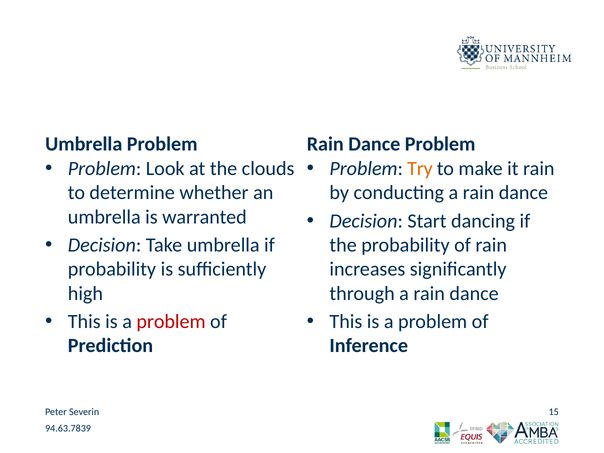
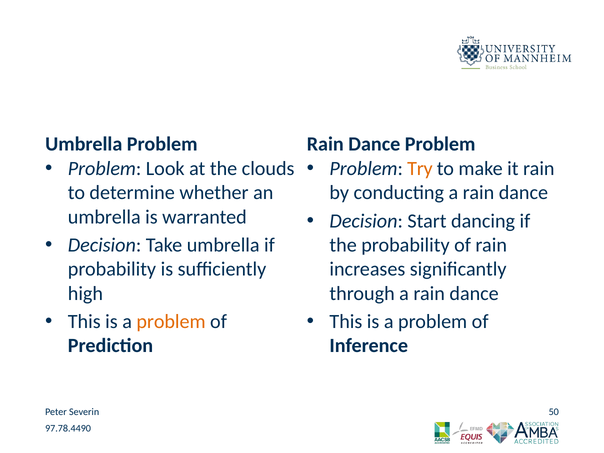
problem colour: red -> orange (171, 322)
15: 15 -> 50 (554, 412)
94.63.7839: 94.63.7839 -> 97.78.4490 (68, 429)
